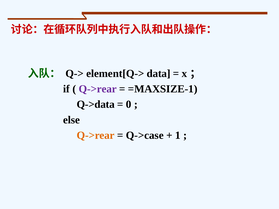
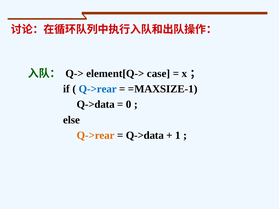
data: data -> case (159, 74)
Q->rear colour: purple -> blue (98, 89)
Q->case: Q->case -> Q->data (145, 136)
